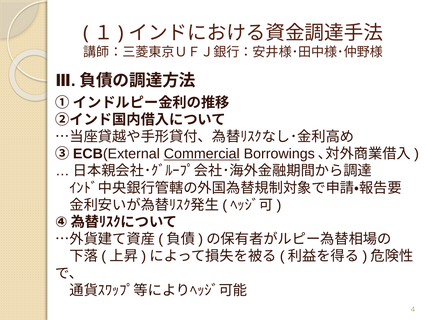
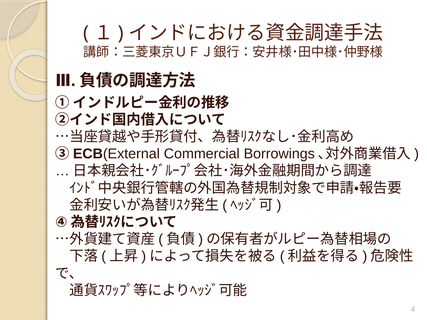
Commercial underline: present -> none (202, 154)
